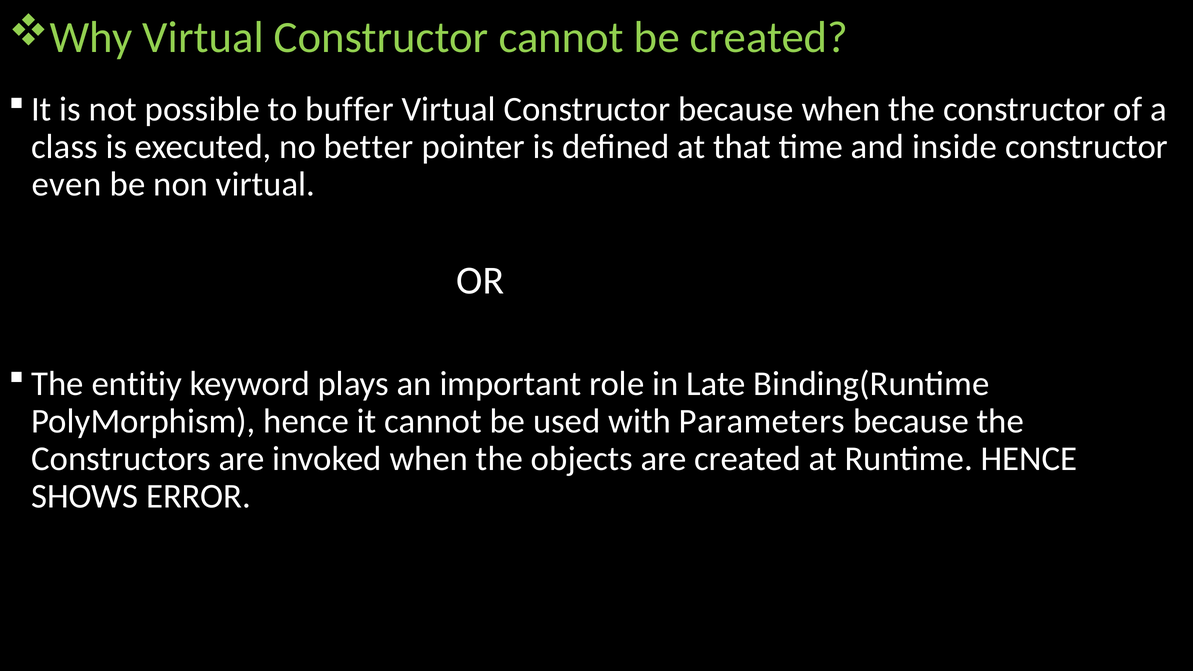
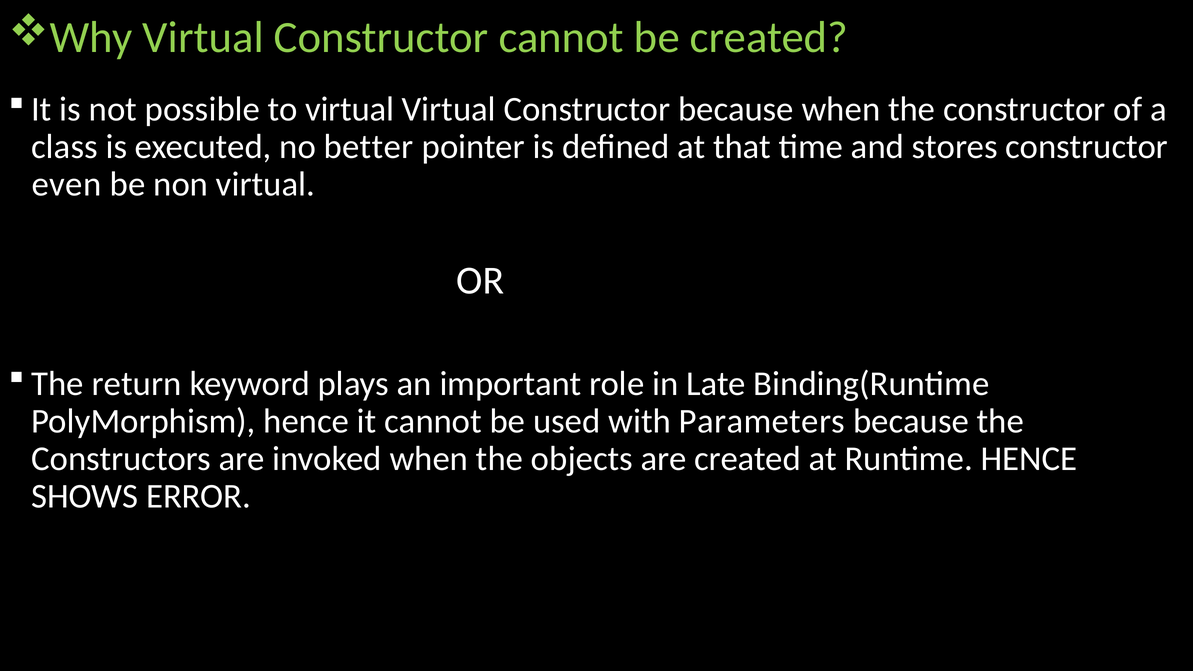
to buffer: buffer -> virtual (350, 109)
inside: inside -> stores (955, 147)
entitiy: entitiy -> return (137, 384)
